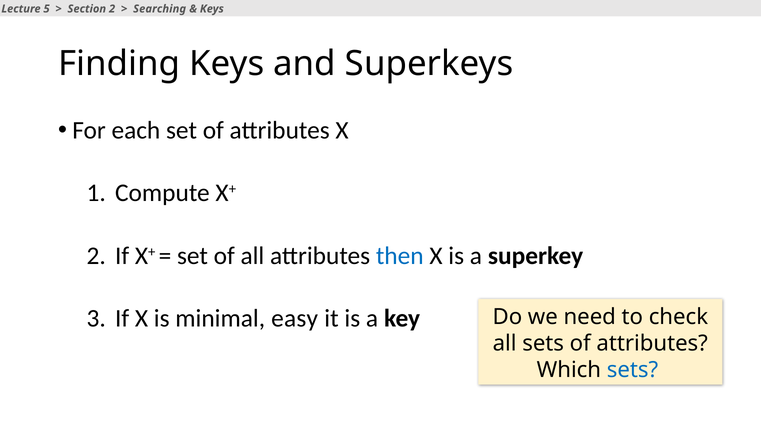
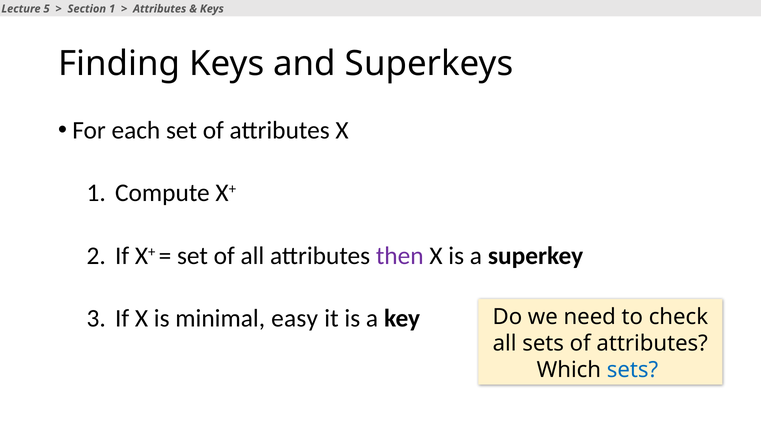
Section 2: 2 -> 1 (112, 9)
Searching: Searching -> Attributes (160, 9)
then colour: blue -> purple (400, 256)
